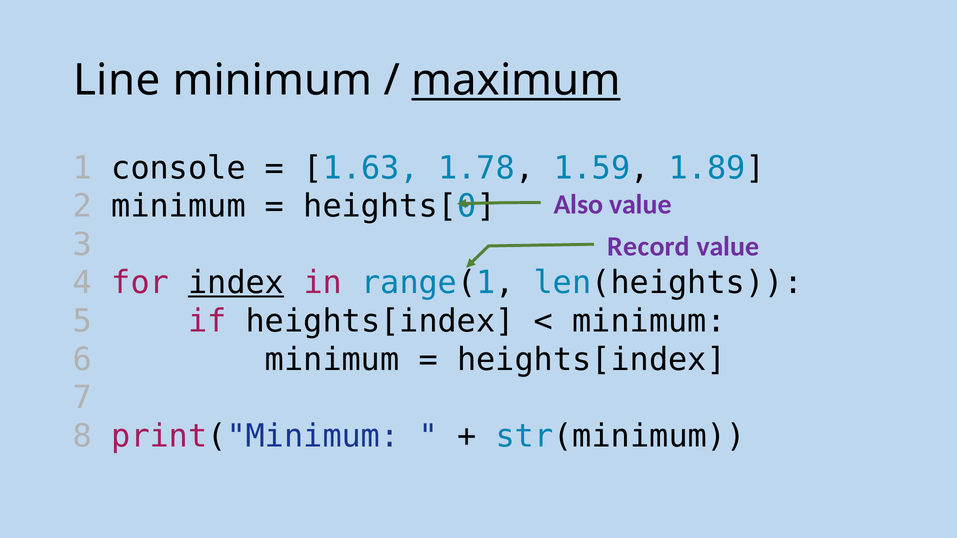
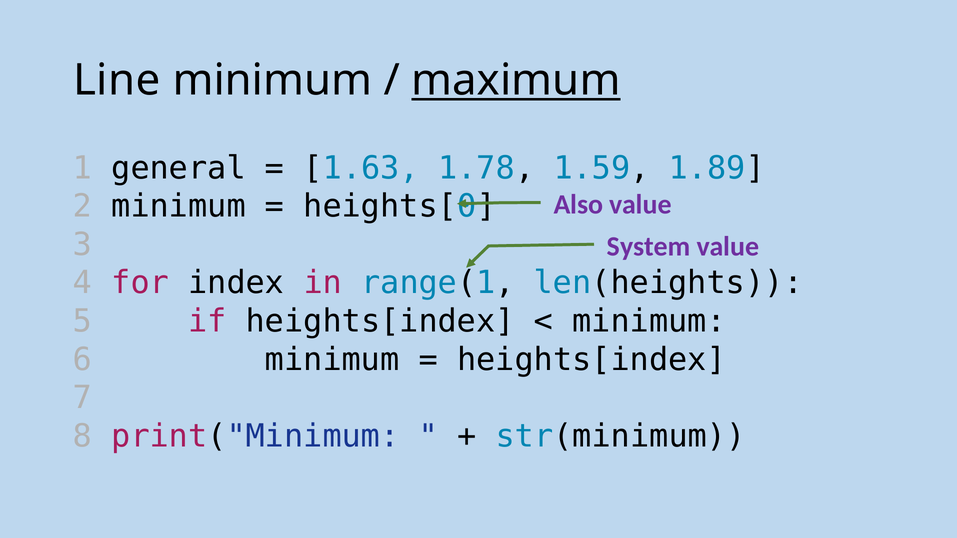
console: console -> general (179, 168)
Record: Record -> System (649, 246)
index underline: present -> none (236, 283)
